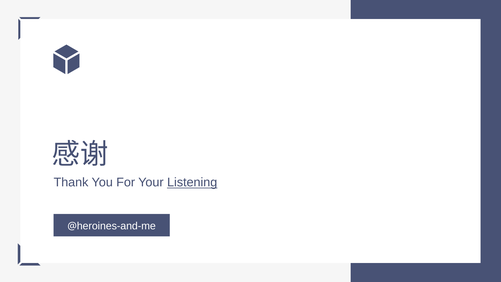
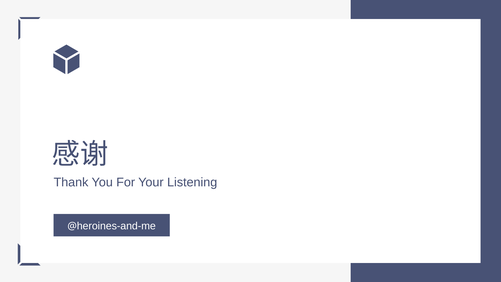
Listening underline: present -> none (192, 182)
